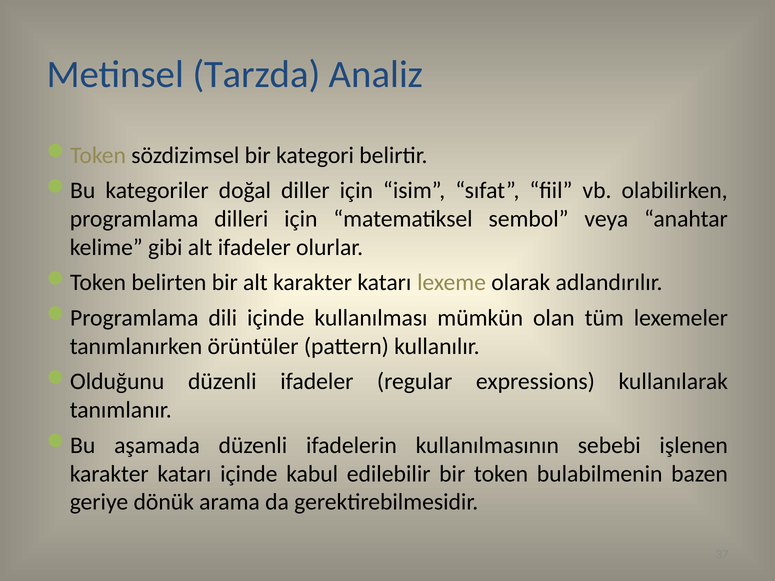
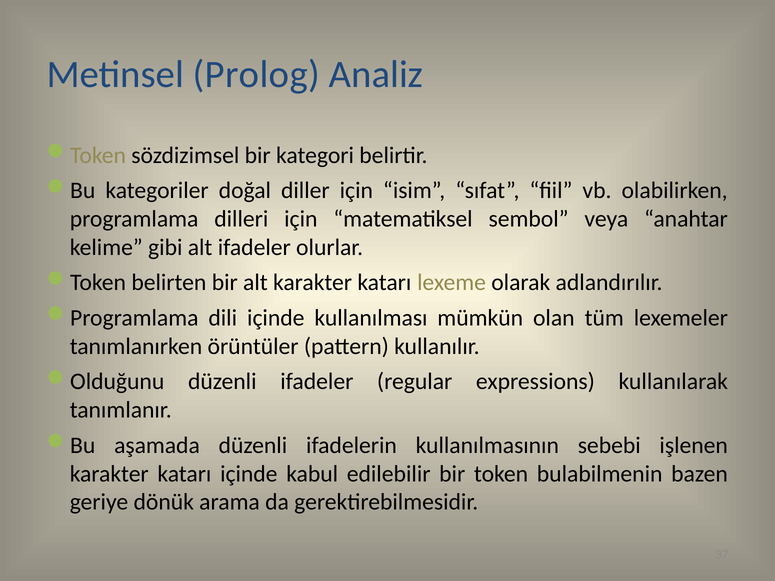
Tarzda: Tarzda -> Prolog (256, 74)
